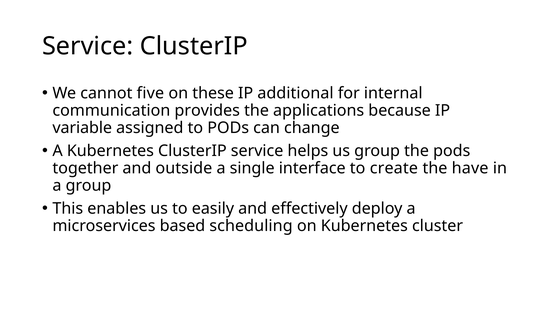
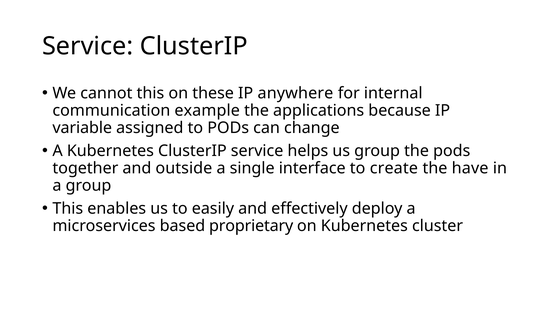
cannot five: five -> this (150, 93)
additional: additional -> anywhere (295, 93)
provides: provides -> example (207, 111)
scheduling: scheduling -> proprietary (251, 226)
